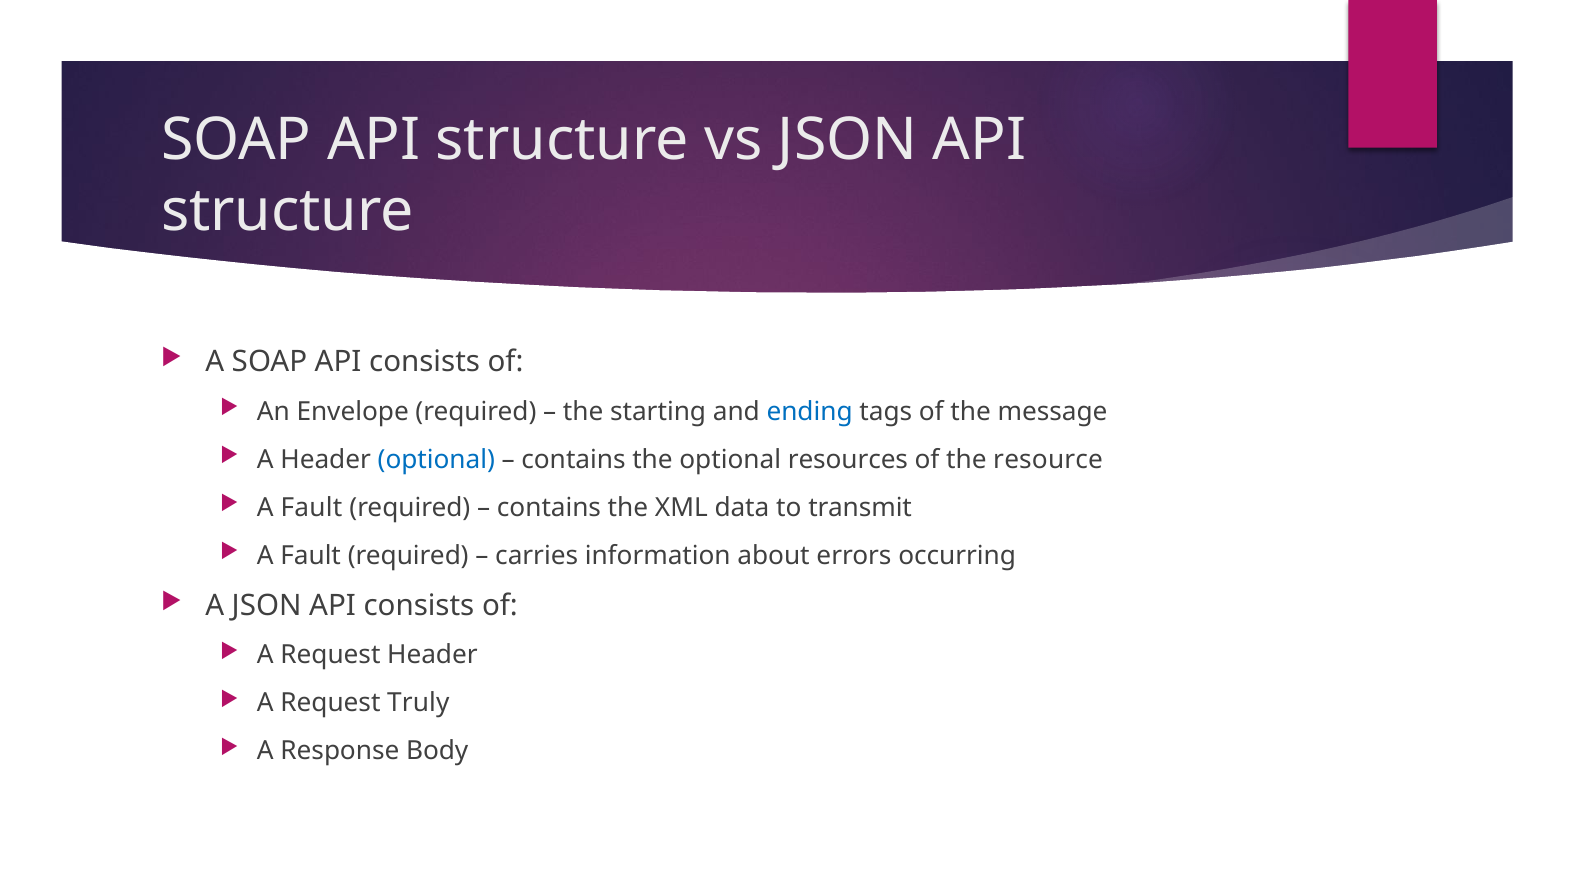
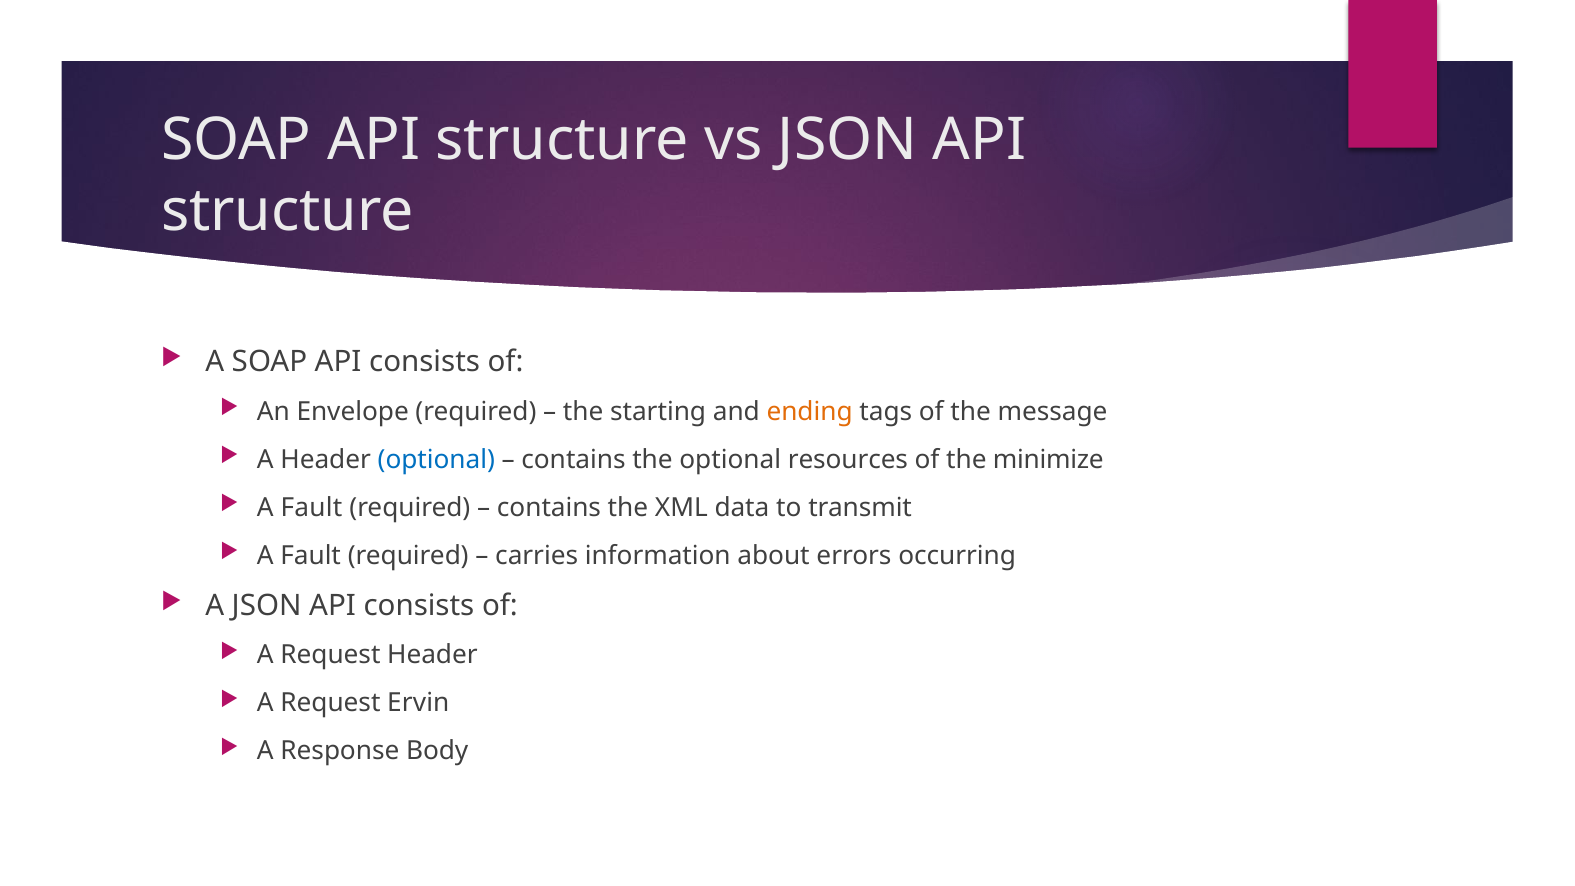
ending colour: blue -> orange (810, 412)
resource: resource -> minimize (1048, 460)
Truly: Truly -> Ervin (418, 703)
